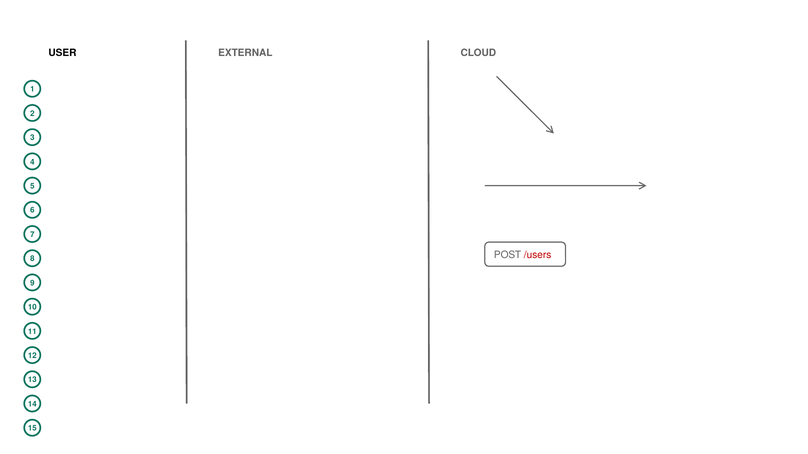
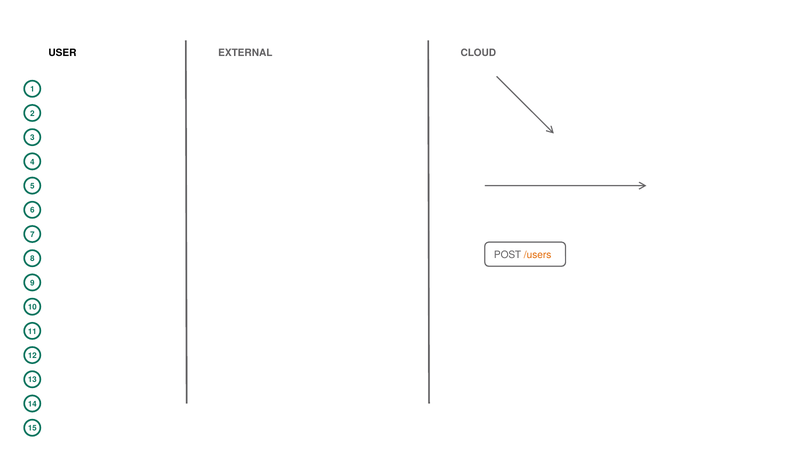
/users colour: red -> orange (538, 255)
